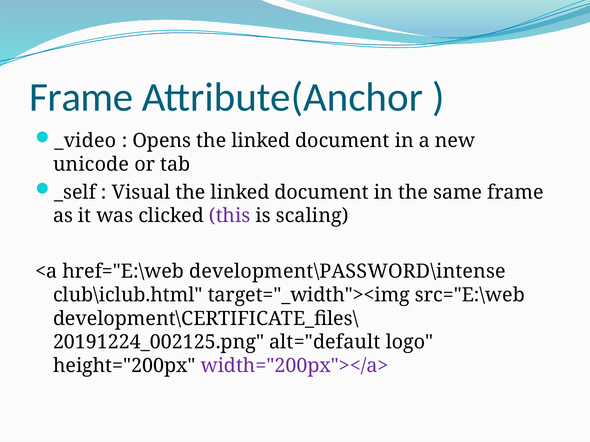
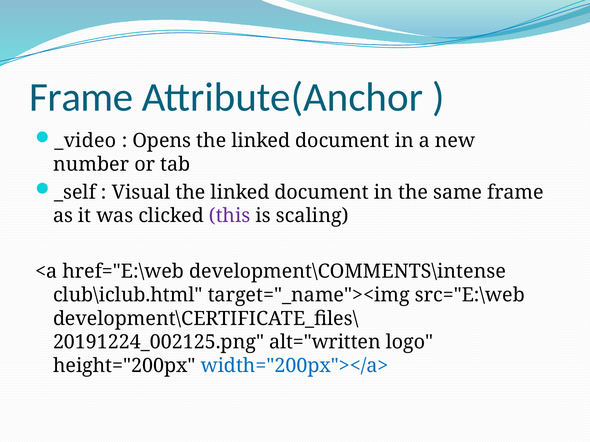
unicode: unicode -> number (91, 165)
development\PASSWORD\intense: development\PASSWORD\intense -> development\COMMENTS\intense (348, 272)
target="_width"><img: target="_width"><img -> target="_name"><img (309, 295)
alt="default: alt="default -> alt="written (325, 343)
width="200px"></a> colour: purple -> blue (295, 366)
